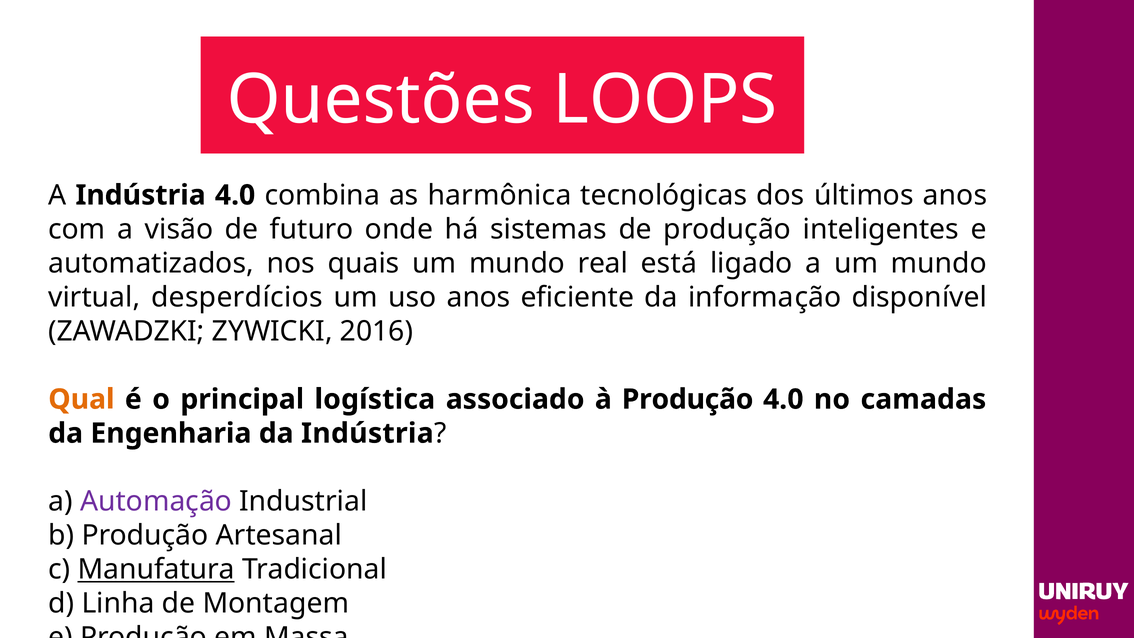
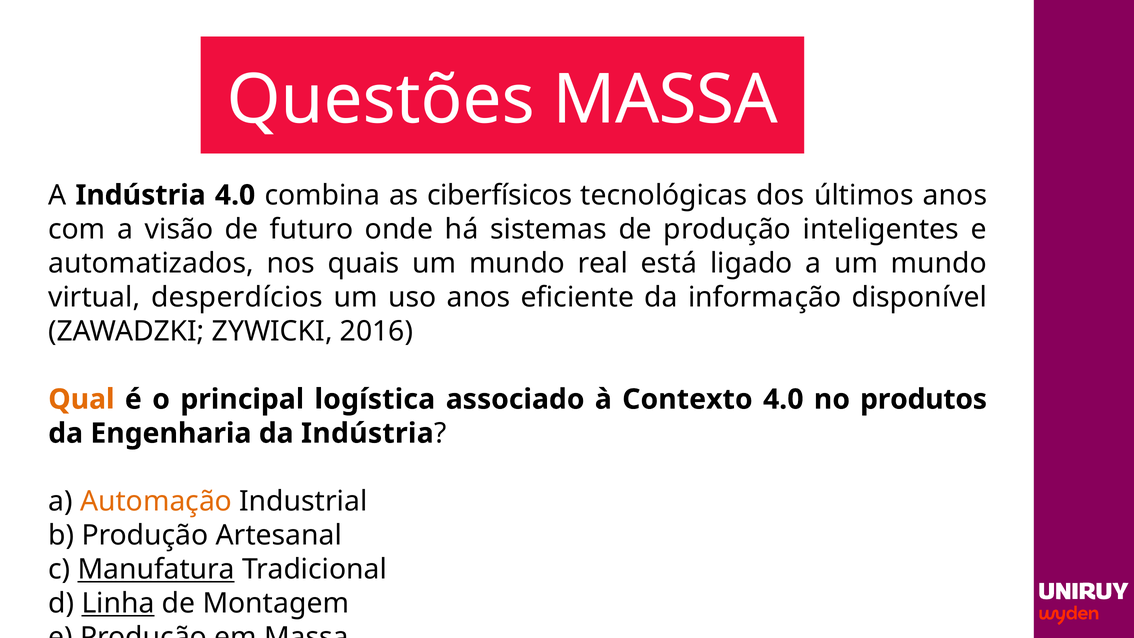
Questões LOOPS: LOOPS -> MASSA (665, 100)
harmônica: harmônica -> ciberfísicos (500, 195)
à Produção: Produção -> Contexto (687, 399)
camadas: camadas -> produtos (924, 399)
Automação colour: purple -> orange (156, 501)
Linha underline: none -> present (118, 603)
